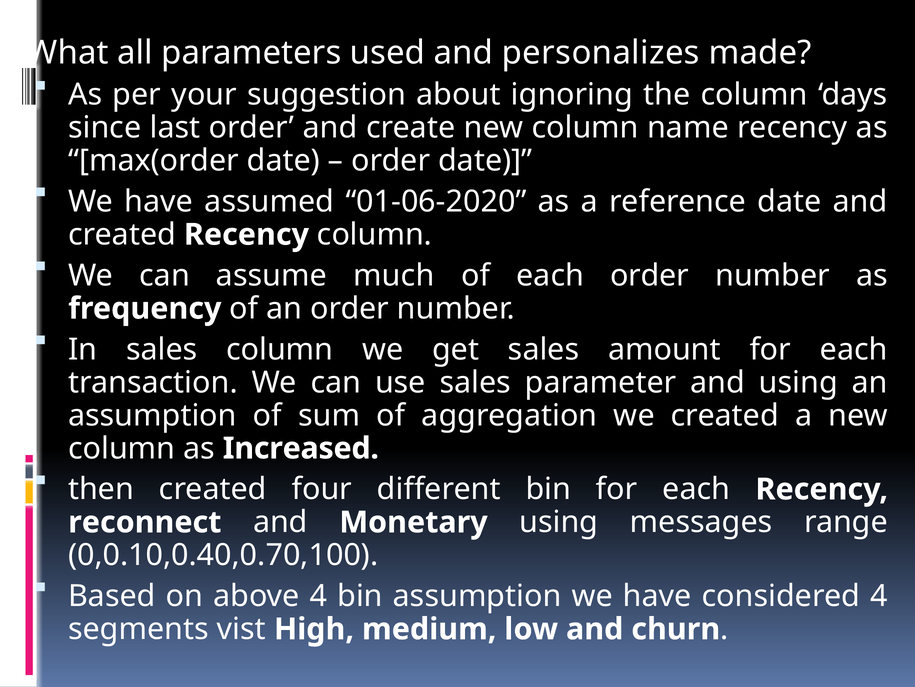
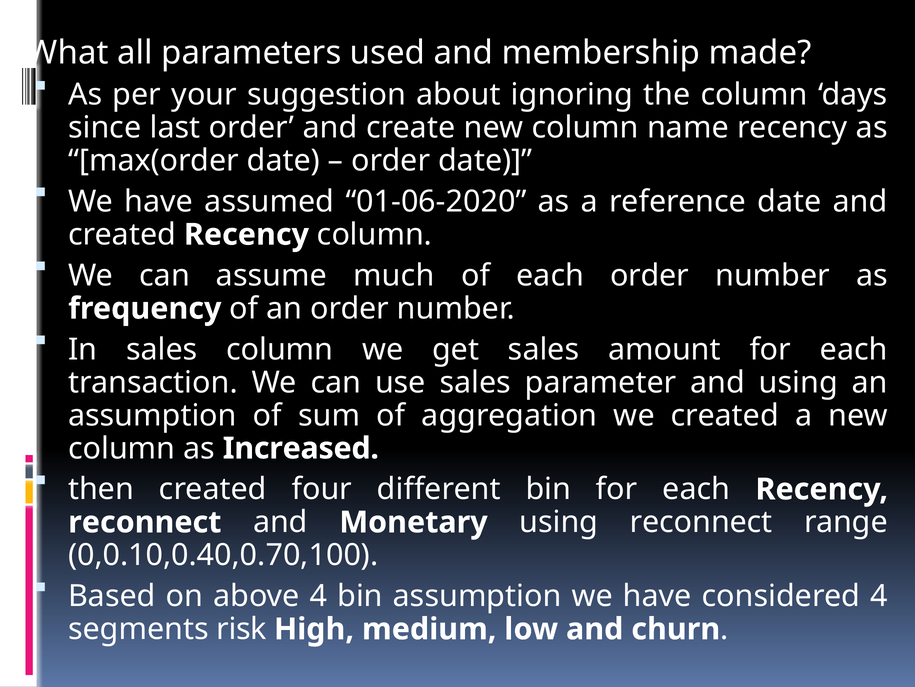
personalizes: personalizes -> membership (601, 53)
using messages: messages -> reconnect (701, 522)
vist: vist -> risk (242, 629)
